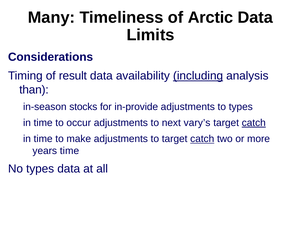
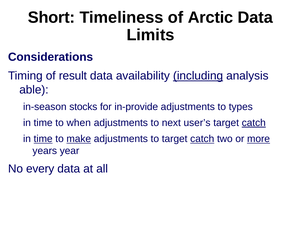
Many: Many -> Short (52, 17)
than: than -> able (34, 90)
occur: occur -> when (79, 123)
vary’s: vary’s -> user’s (197, 123)
time underline: none -> present (43, 139)
make underline: none -> present (79, 139)
more underline: none -> present (259, 139)
years time: time -> year (70, 151)
No types: types -> every (40, 169)
